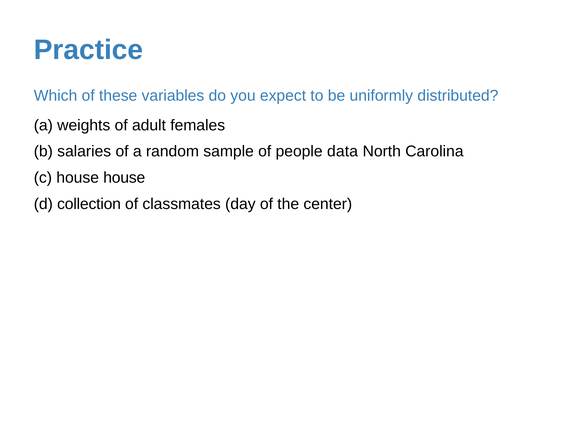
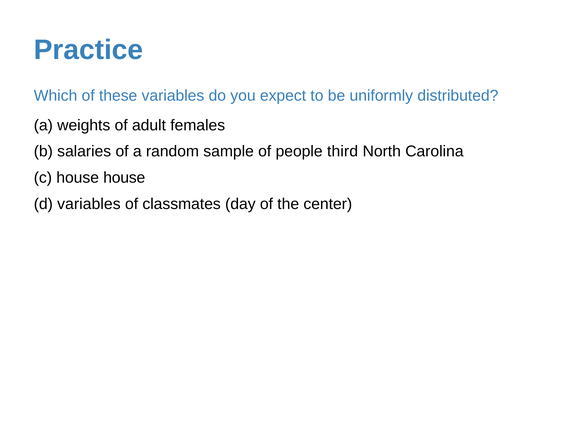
data: data -> third (343, 152)
d collection: collection -> variables (89, 204)
